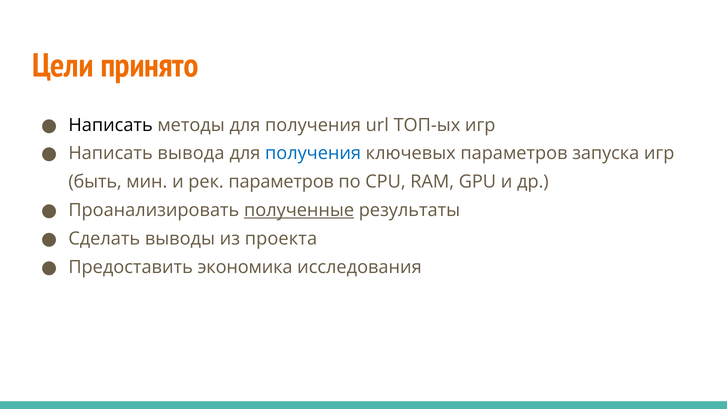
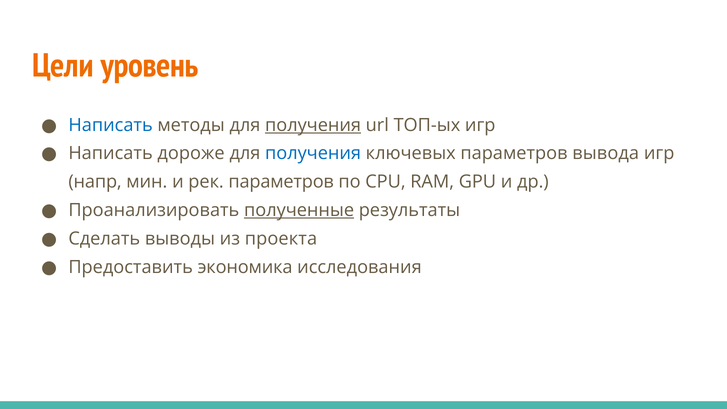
принято: принято -> уровень (149, 66)
Написать colour: black -> blue (111, 125)
получения underline: none -> present (313, 125)
вывода: вывода -> дороже (191, 153)
запуска: запуска -> вывода (606, 153)
быть: быть -> напр (95, 182)
